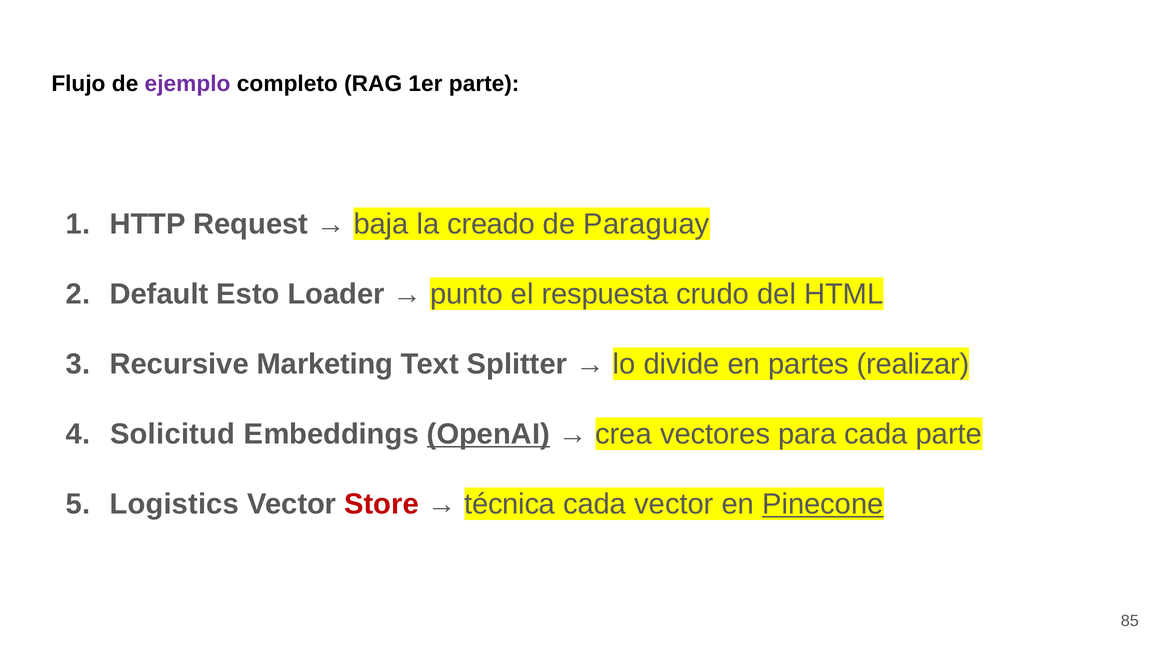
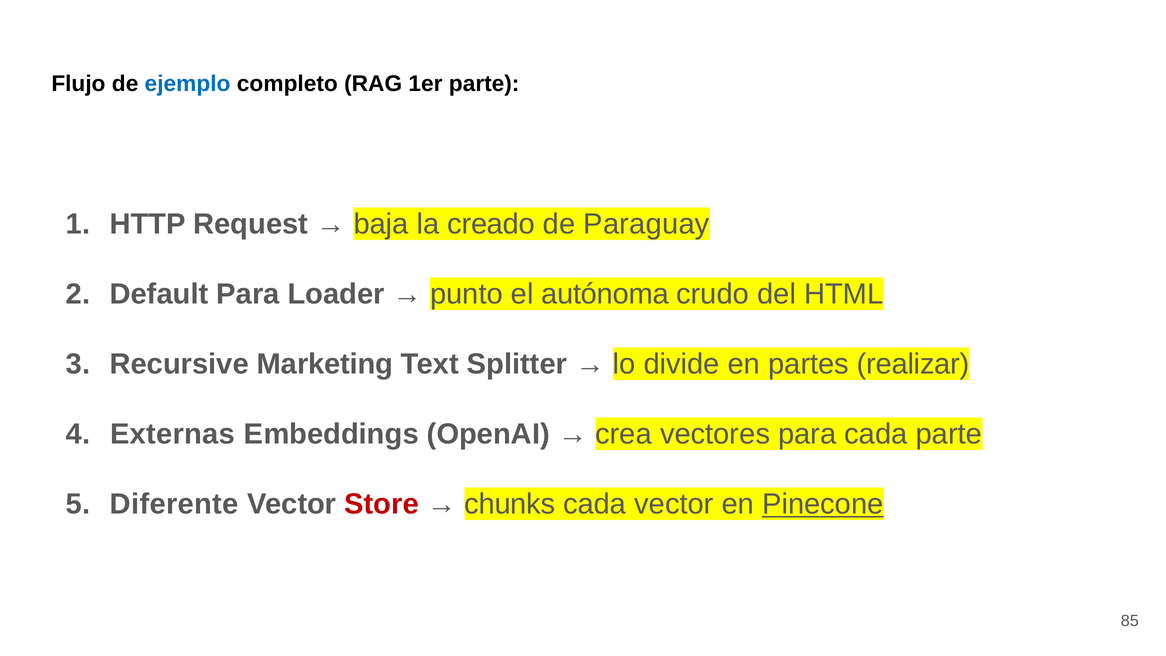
ejemplo colour: purple -> blue (188, 84)
Default Esto: Esto -> Para (248, 294)
respuesta: respuesta -> autónoma (605, 294)
Solicitud: Solicitud -> Externas (173, 434)
OpenAI underline: present -> none (488, 434)
Logistics: Logistics -> Diferente (174, 504)
técnica: técnica -> chunks (510, 504)
